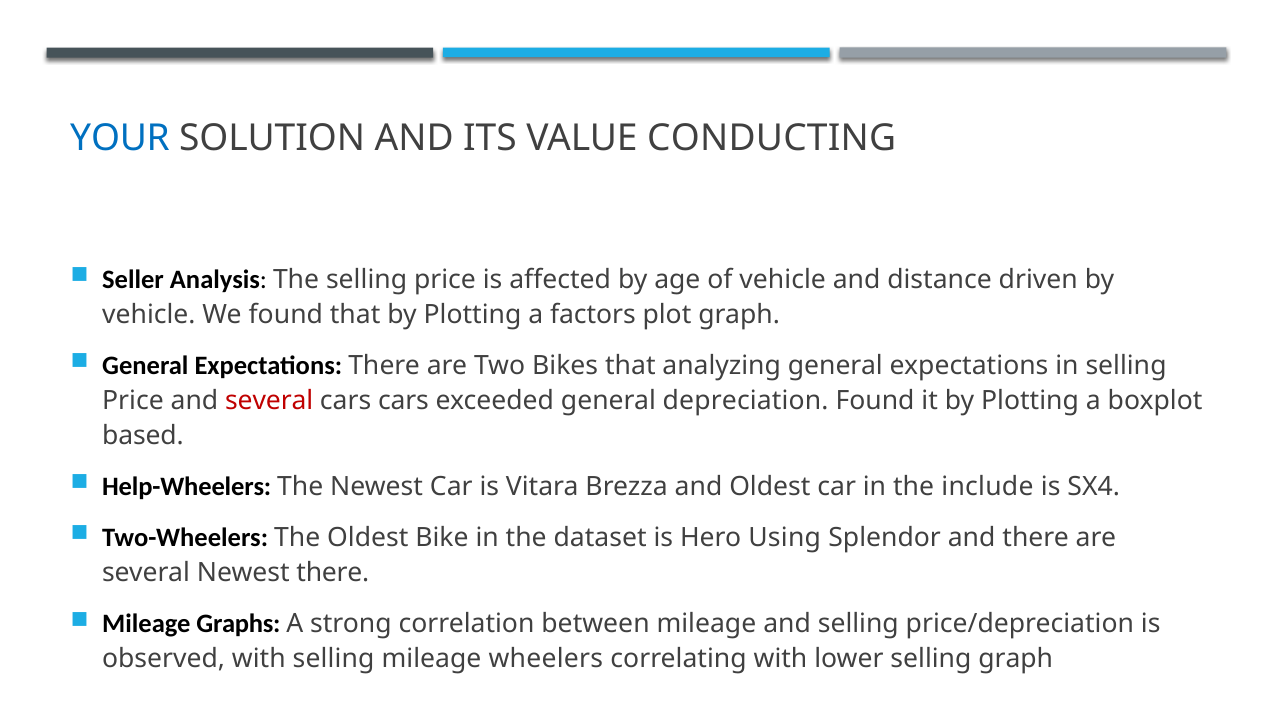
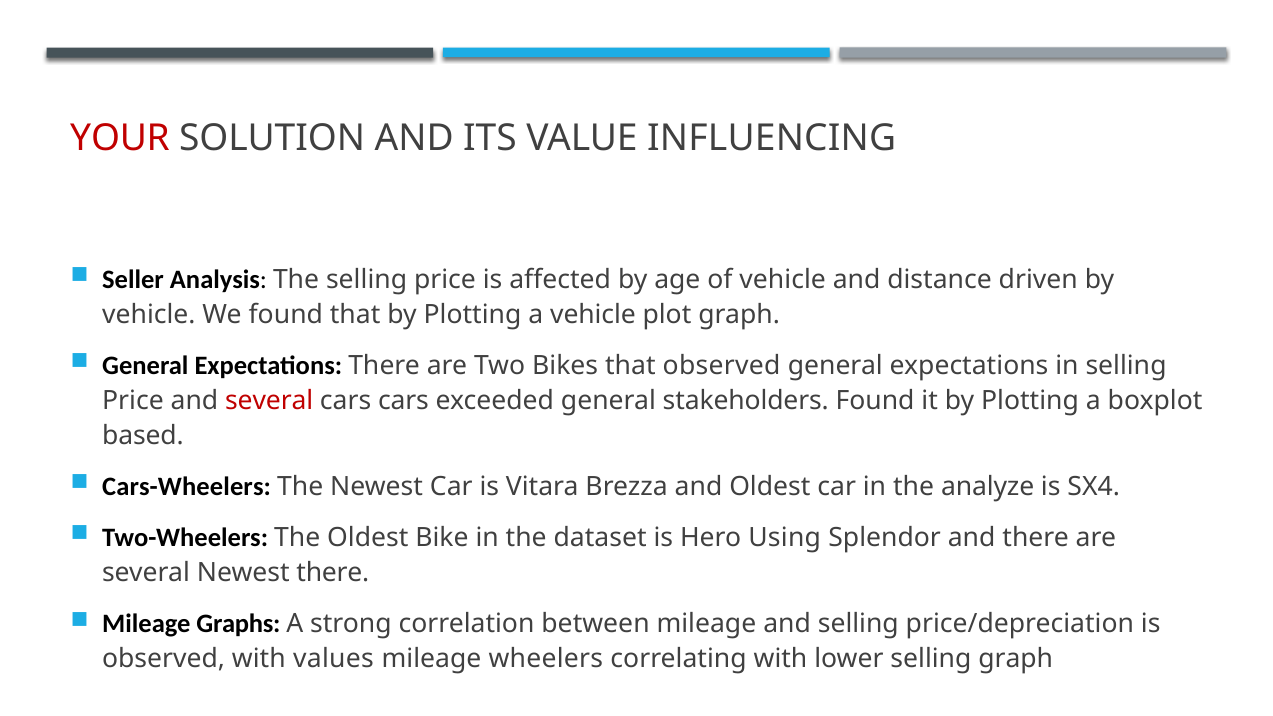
YOUR colour: blue -> red (120, 138)
CONDUCTING: CONDUCTING -> INFLUENCING (772, 138)
a factors: factors -> vehicle (593, 314)
that analyzing: analyzing -> observed (722, 366)
depreciation: depreciation -> stakeholders (746, 401)
Help-Wheelers: Help-Wheelers -> Cars-Wheelers (187, 487)
include: include -> analyze (988, 487)
with selling: selling -> values (334, 659)
